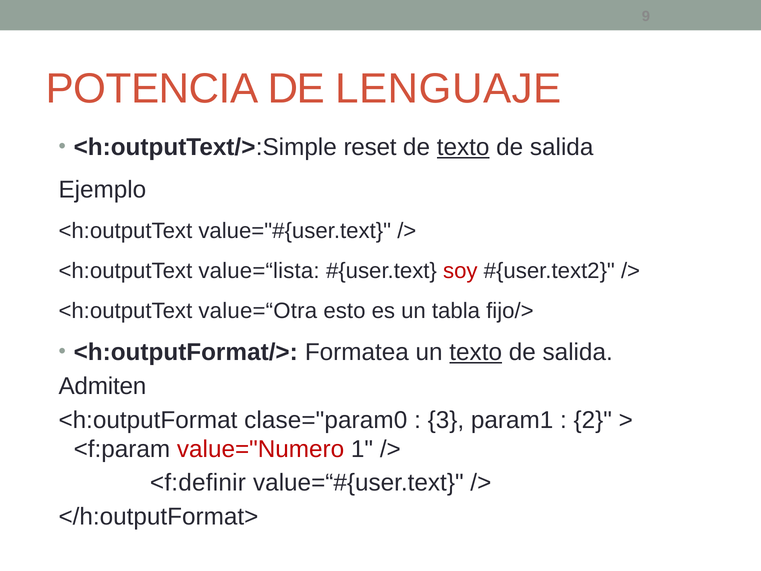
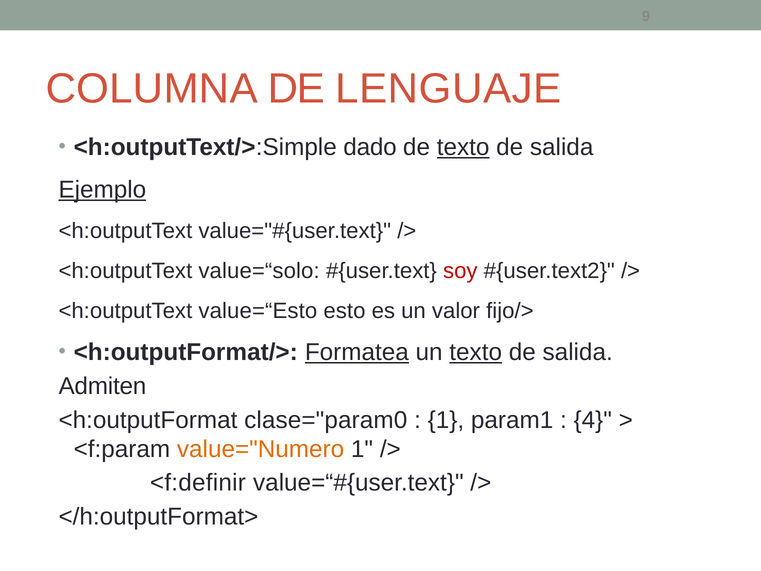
POTENCIA: POTENCIA -> COLUMNA (152, 89)
reset: reset -> dado (370, 147)
Ejemplo underline: none -> present (102, 190)
value=“lista: value=“lista -> value=“solo (259, 271)
value=“Otra: value=“Otra -> value=“Esto (258, 311)
tabla: tabla -> valor (456, 311)
Formatea underline: none -> present (357, 352)
3: 3 -> 1 (446, 420)
2: 2 -> 4 (593, 420)
value="Numero colour: red -> orange (261, 449)
